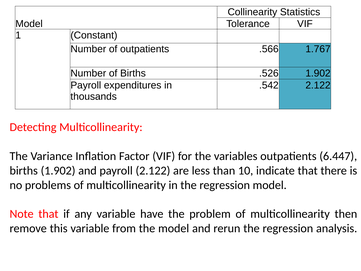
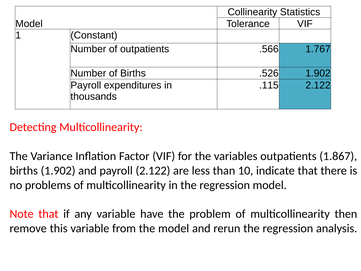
.542: .542 -> .115 (269, 85)
6.447: 6.447 -> 1.867 (338, 156)
